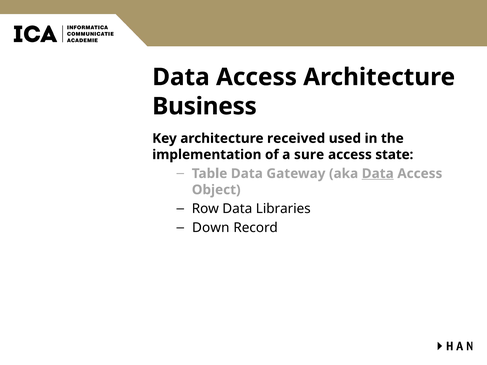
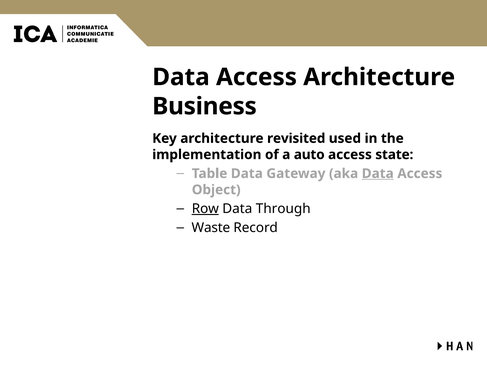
received: received -> revisited (296, 138)
sure: sure -> auto (309, 155)
Row underline: none -> present (205, 209)
Libraries: Libraries -> Through (283, 209)
Down: Down -> Waste (211, 228)
